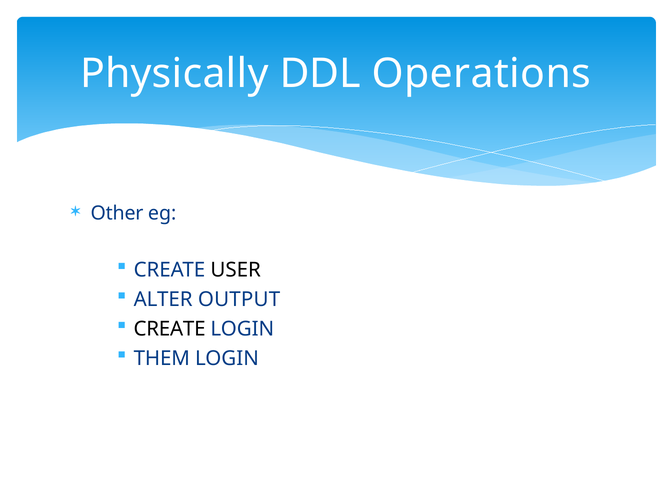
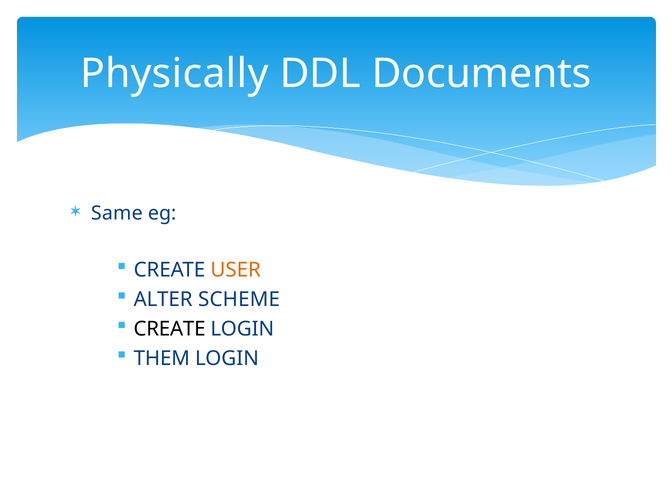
Operations: Operations -> Documents (482, 74)
Other: Other -> Same (117, 213)
USER colour: black -> orange (236, 270)
OUTPUT: OUTPUT -> SCHEME (239, 300)
